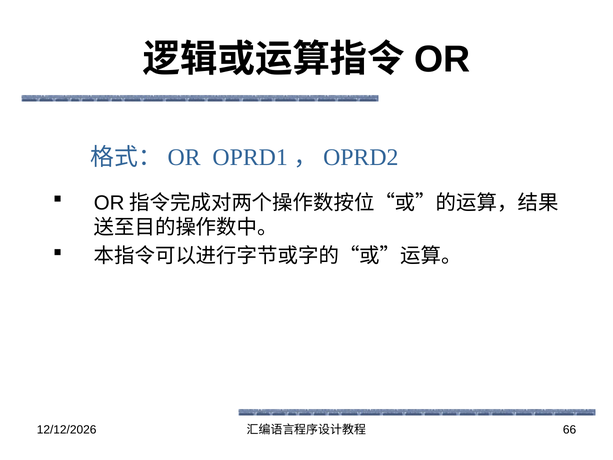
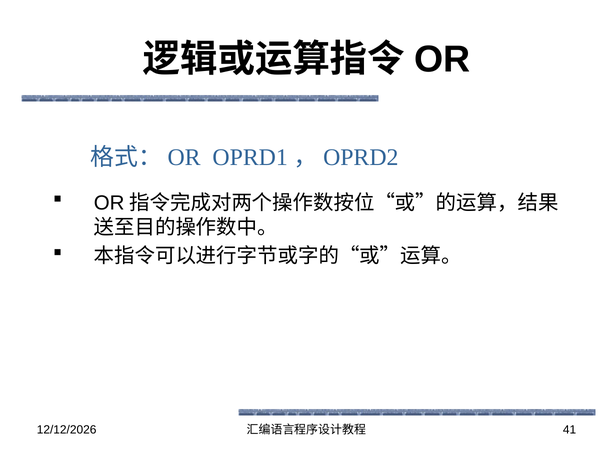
66: 66 -> 41 (570, 430)
